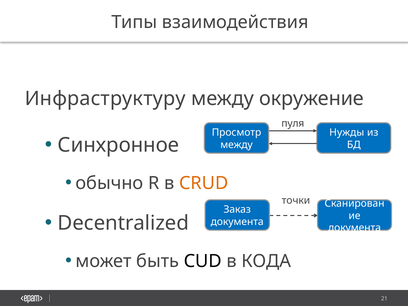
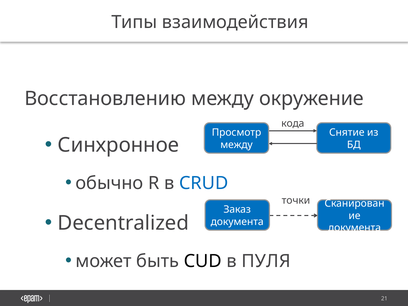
Инфраструктуру: Инфраструктуру -> Восстановлению (105, 99)
пуля: пуля -> кода (293, 124)
Нужды: Нужды -> Снятие (347, 133)
CRUD colour: orange -> blue (204, 183)
КОДА: КОДА -> ПУЛЯ (266, 261)
